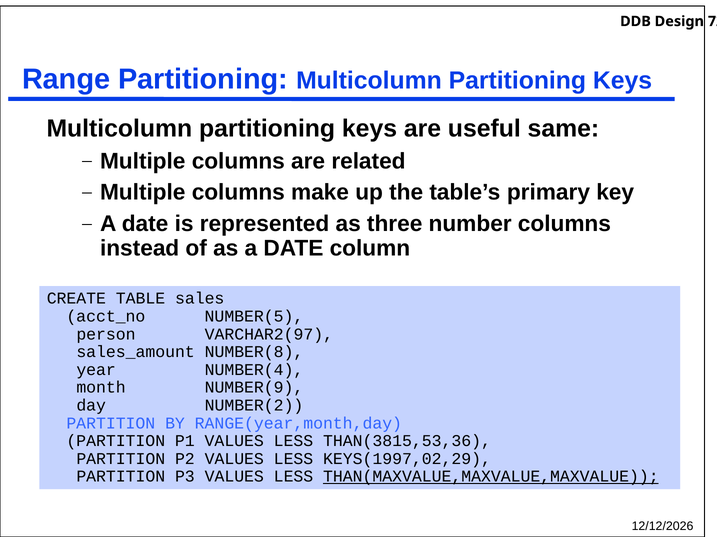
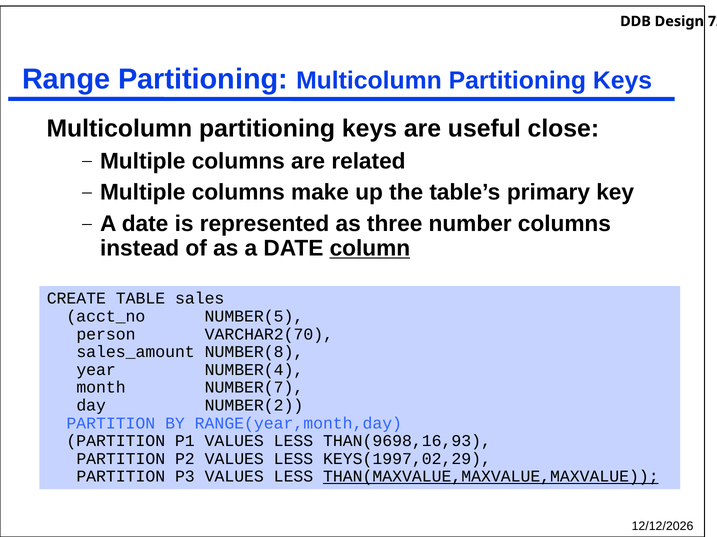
same: same -> close (563, 129)
column underline: none -> present (370, 248)
VARCHAR2(97: VARCHAR2(97 -> VARCHAR2(70 (269, 334)
NUMBER(9: NUMBER(9 -> NUMBER(7 (254, 388)
THAN(3815,53,36: THAN(3815,53,36 -> THAN(9698,16,93 (407, 441)
